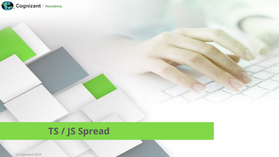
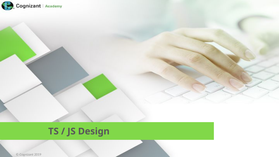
Spread: Spread -> Design (94, 131)
